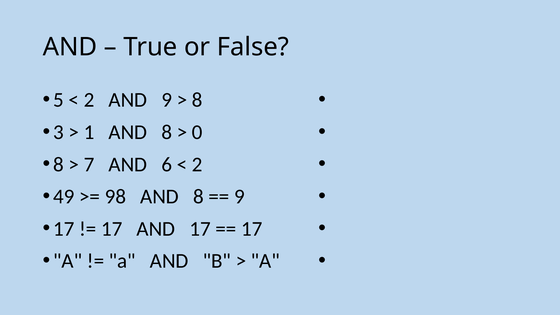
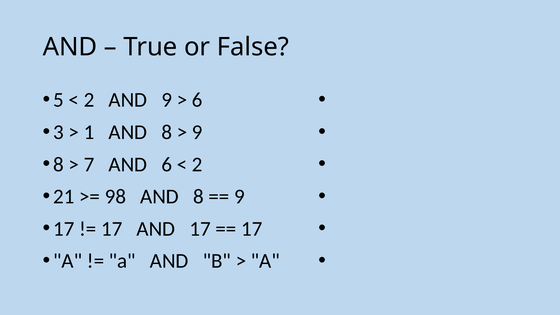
8: 8 -> 6 (197, 100)
0: 0 -> 9 (197, 132)
49: 49 -> 21 (64, 197)
